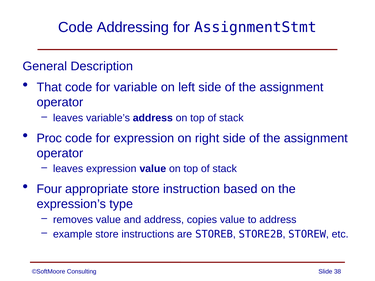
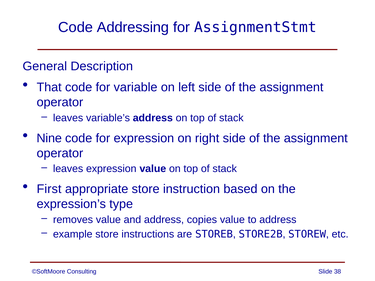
Proc: Proc -> Nine (49, 138)
Four: Four -> First (49, 189)
